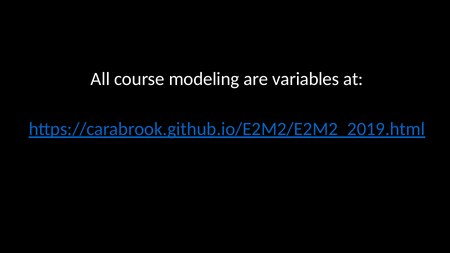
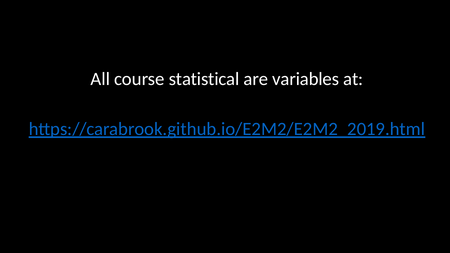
modeling: modeling -> statistical (204, 79)
